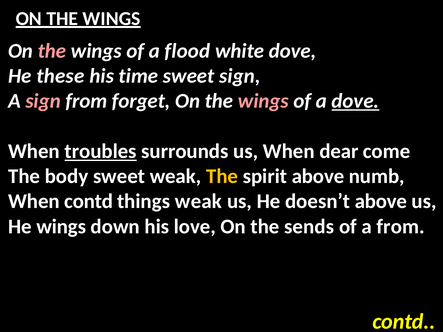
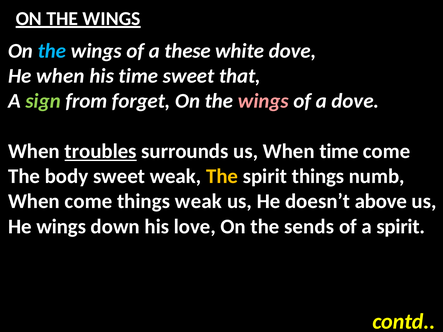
the colour: pink -> light blue (52, 51)
flood: flood -> these (188, 51)
He these: these -> when (60, 76)
sweet sign: sign -> that (240, 76)
sign colour: pink -> light green (43, 101)
dove underline: present -> none (355, 101)
When dear: dear -> time (339, 151)
spirit above: above -> things (318, 176)
When contd: contd -> come (88, 202)
a from: from -> spirit (401, 227)
